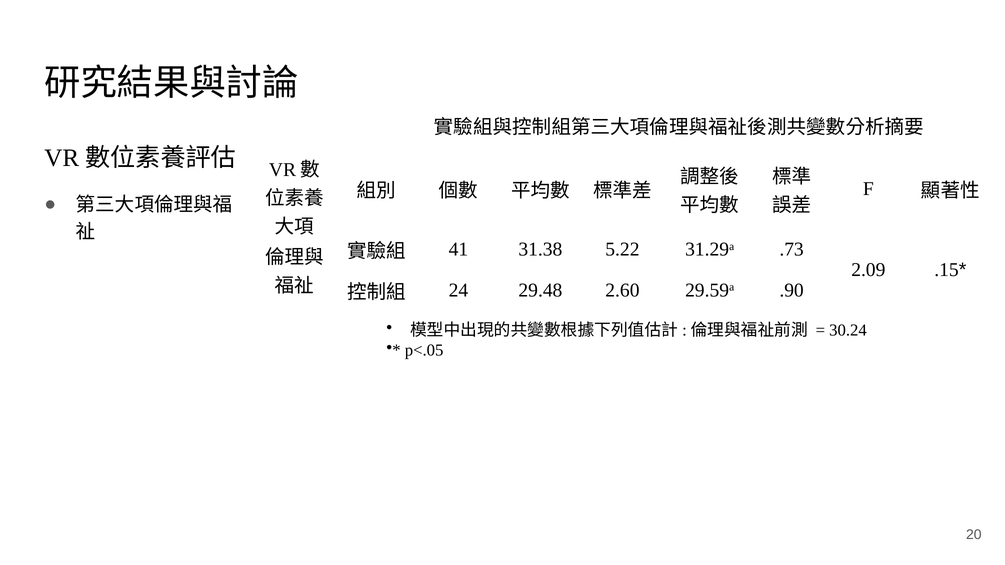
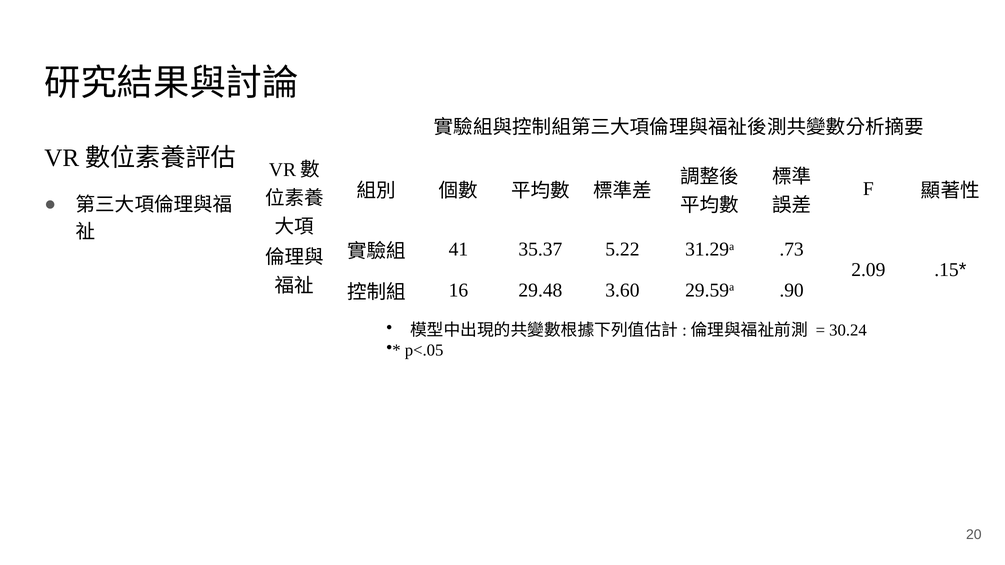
31.38: 31.38 -> 35.37 (540, 250)
24: 24 -> 16 (458, 290)
2.60: 2.60 -> 3.60 (622, 290)
